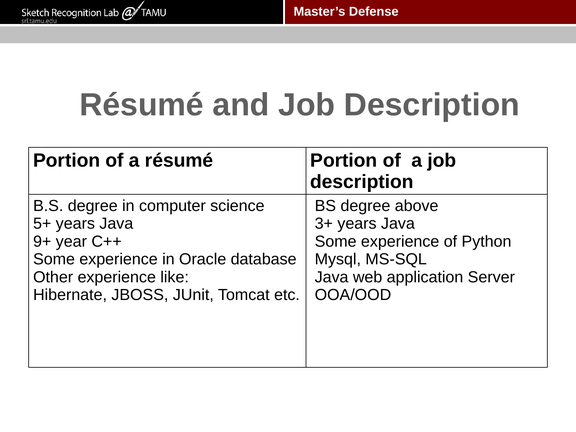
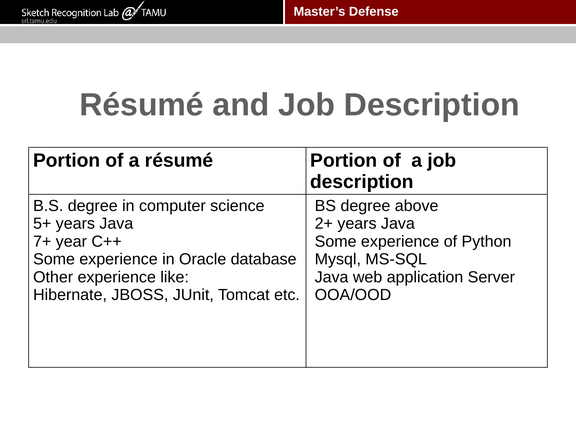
3+: 3+ -> 2+ (324, 224)
9+: 9+ -> 7+ (42, 241)
